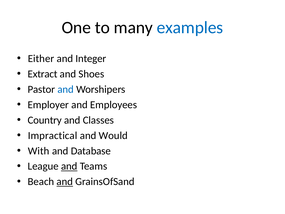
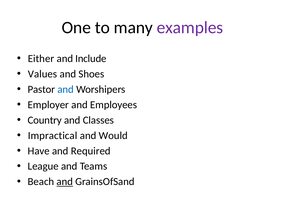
examples colour: blue -> purple (190, 28)
Integer: Integer -> Include (91, 58)
Extract: Extract -> Values (43, 74)
With: With -> Have (39, 151)
Database: Database -> Required (91, 151)
and underline: present -> none (69, 166)
